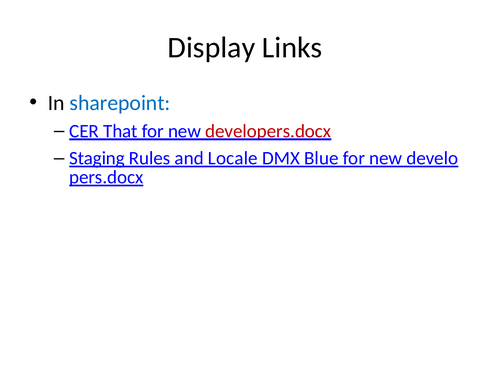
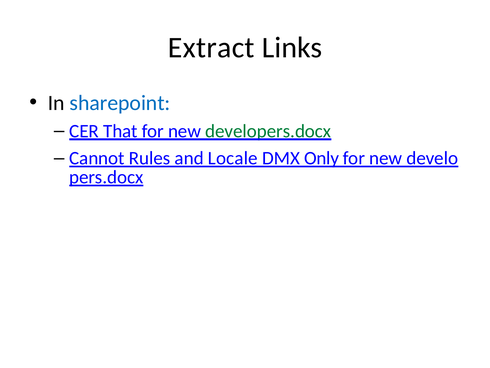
Display: Display -> Extract (211, 47)
developers.docx colour: red -> green (268, 131)
Staging: Staging -> Cannot (97, 158)
Blue: Blue -> Only (322, 158)
